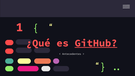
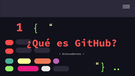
GitHub underline: present -> none (96, 43)
